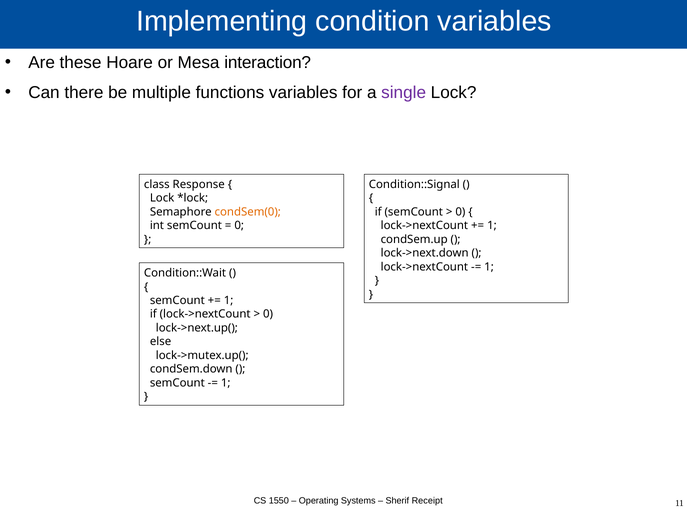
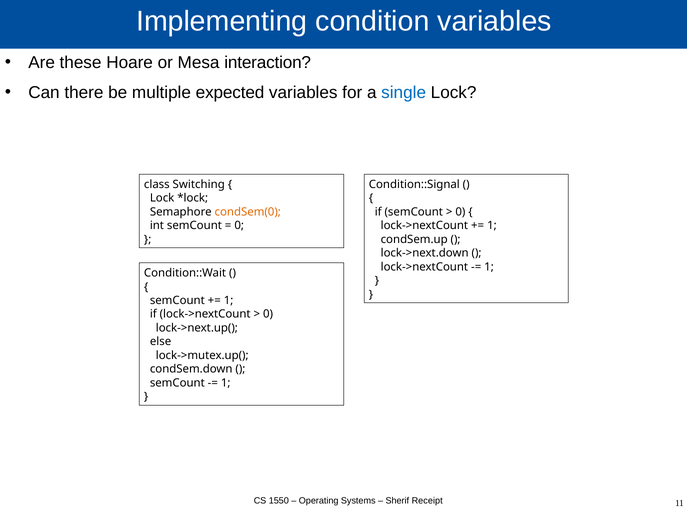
functions: functions -> expected (230, 92)
single colour: purple -> blue (404, 92)
Response: Response -> Switching (199, 185)
